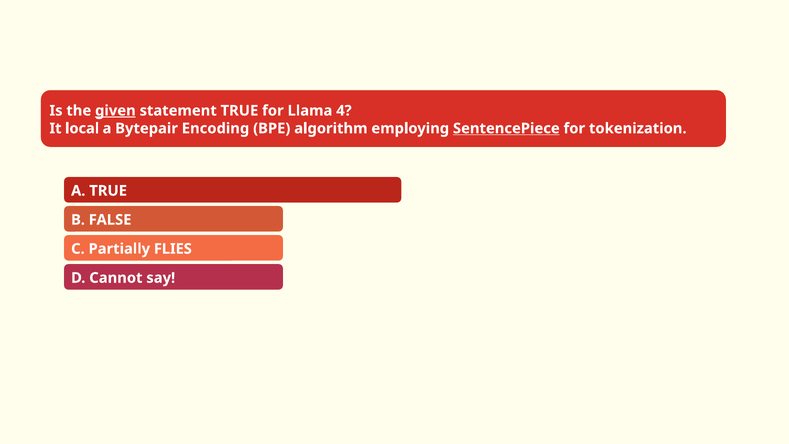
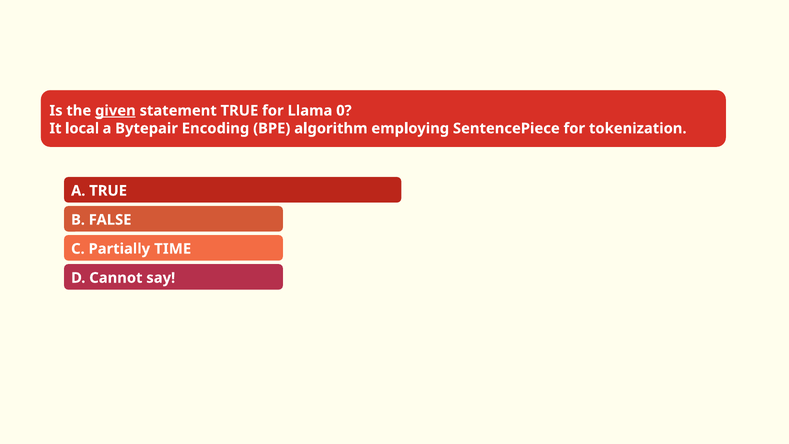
4: 4 -> 0 (344, 111)
SentencePiece underline: present -> none (506, 128)
FLIES: FLIES -> TIME (173, 249)
